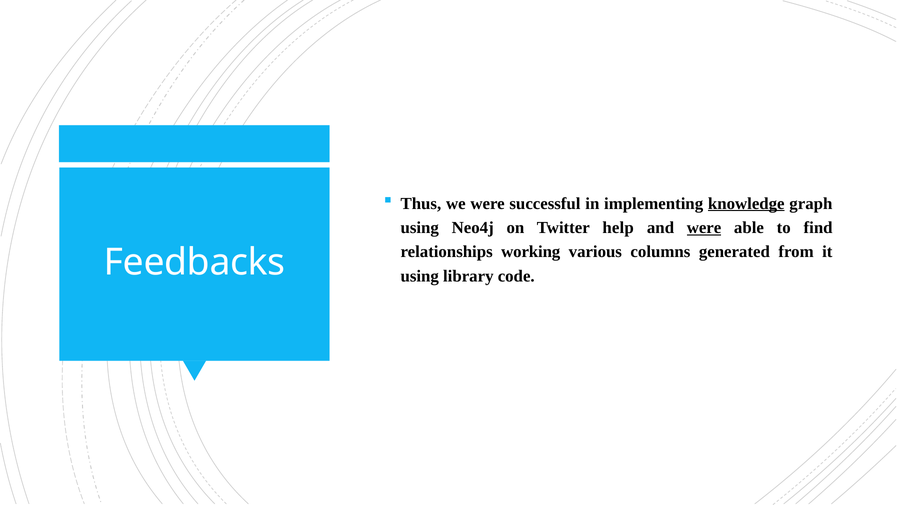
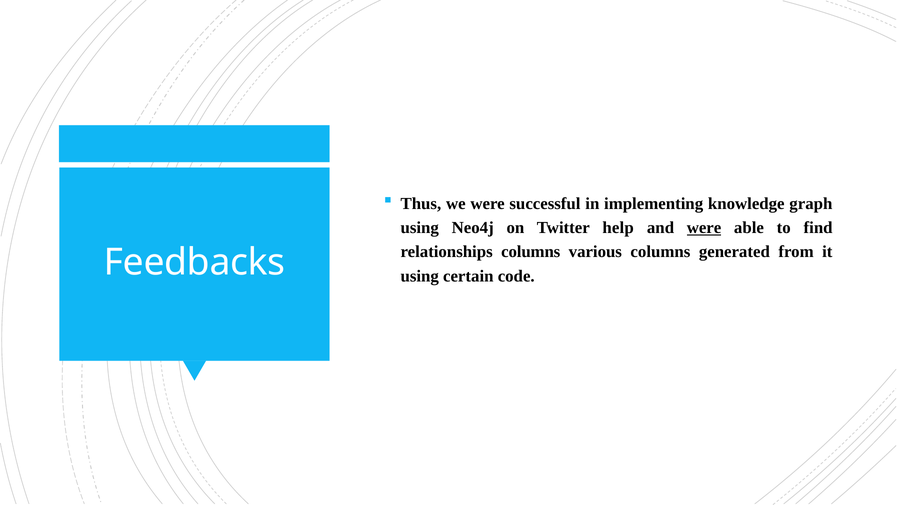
knowledge underline: present -> none (746, 204)
relationships working: working -> columns (531, 252)
library: library -> certain (468, 276)
